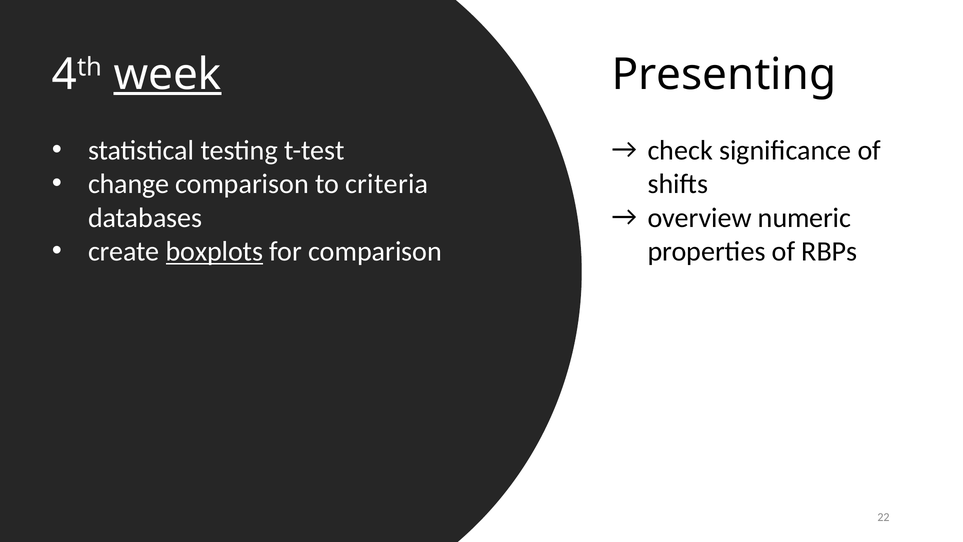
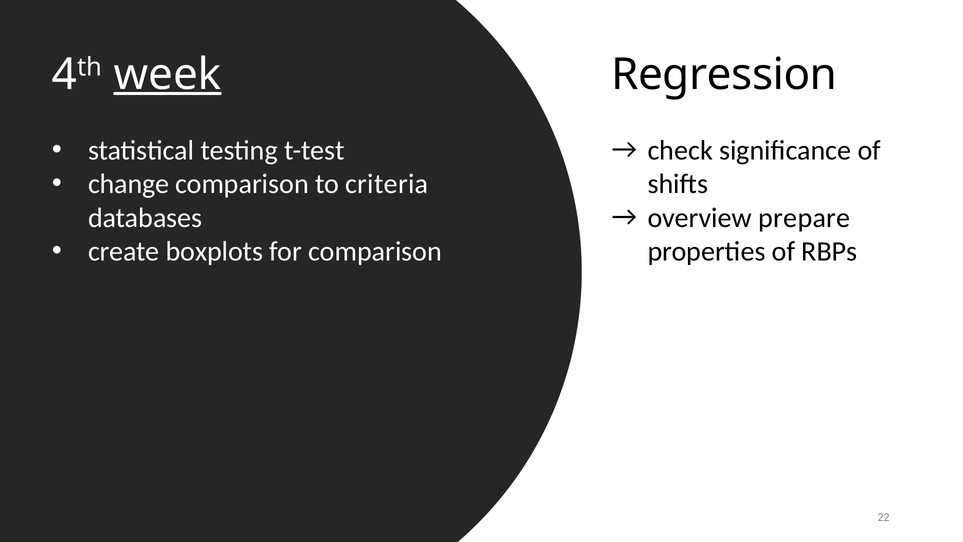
Presenting: Presenting -> Regression (724, 74)
numeric: numeric -> prepare (804, 218)
boxplots underline: present -> none (214, 252)
